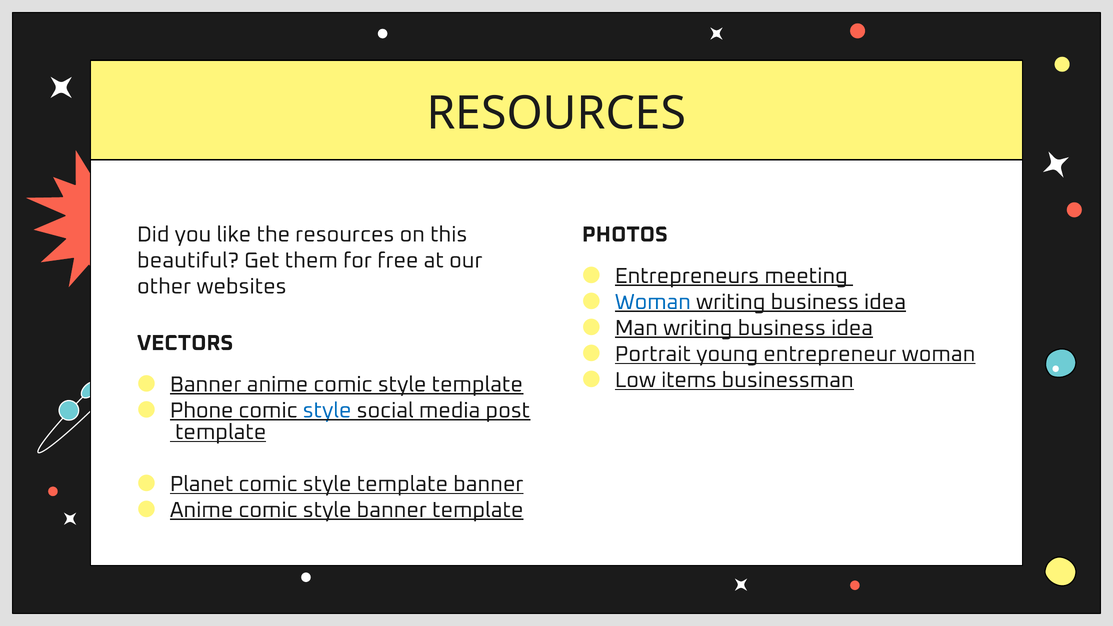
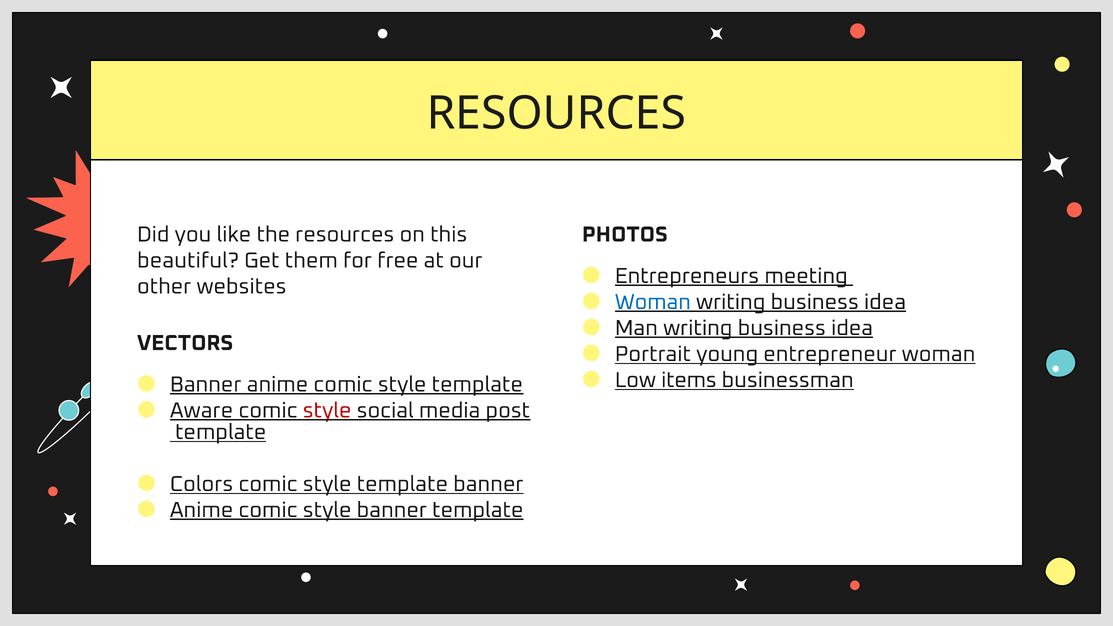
Phone: Phone -> Aware (202, 410)
style colour: blue -> red (327, 410)
Planet: Planet -> Colors (202, 484)
